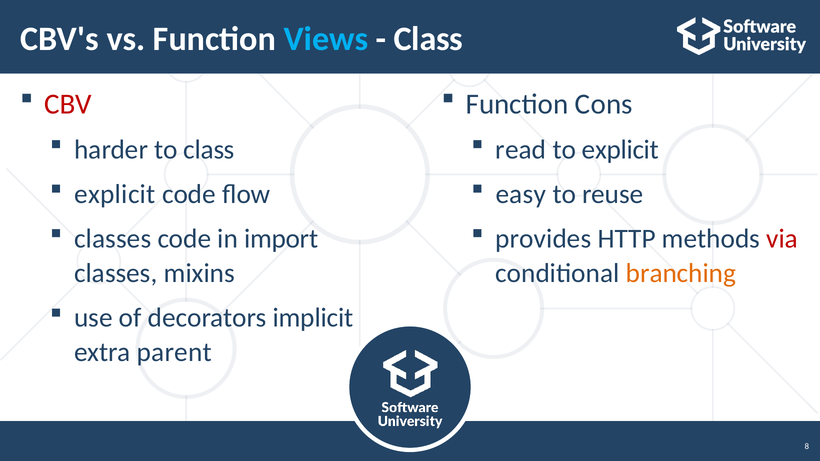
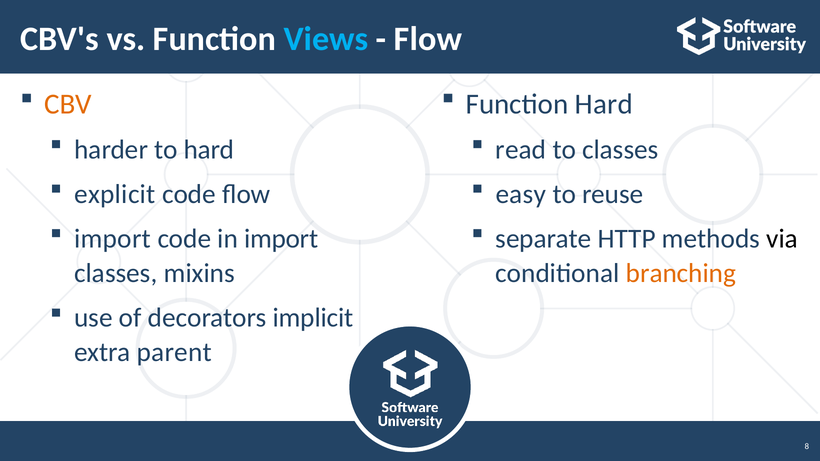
Class: Class -> Flow (428, 39)
CBV colour: red -> orange (68, 104)
Function Cons: Cons -> Hard (604, 104)
to class: class -> hard (209, 150)
to explicit: explicit -> classes (620, 150)
classes: classes -> import (113, 239)
provides: provides -> separate (543, 239)
via colour: red -> black (782, 239)
